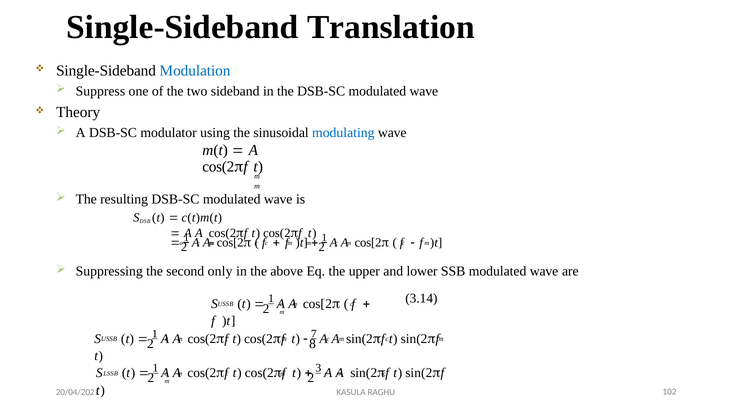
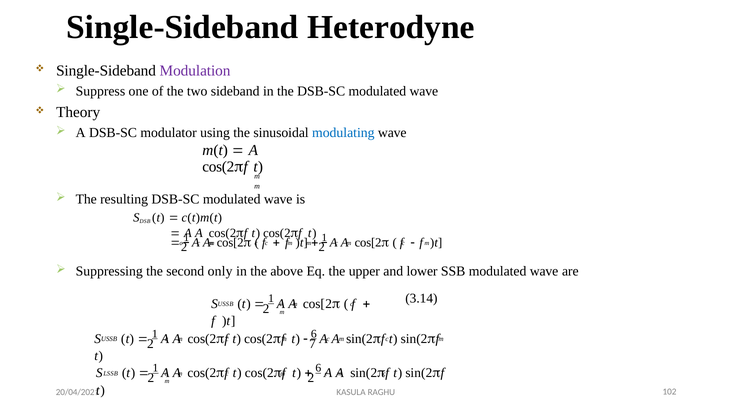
Translation: Translation -> Heterodyne (391, 27)
Modulation colour: blue -> purple (195, 71)
7: 7 -> 6 (314, 334)
8: 8 -> 7 (313, 344)
3: 3 -> 6 (318, 369)
